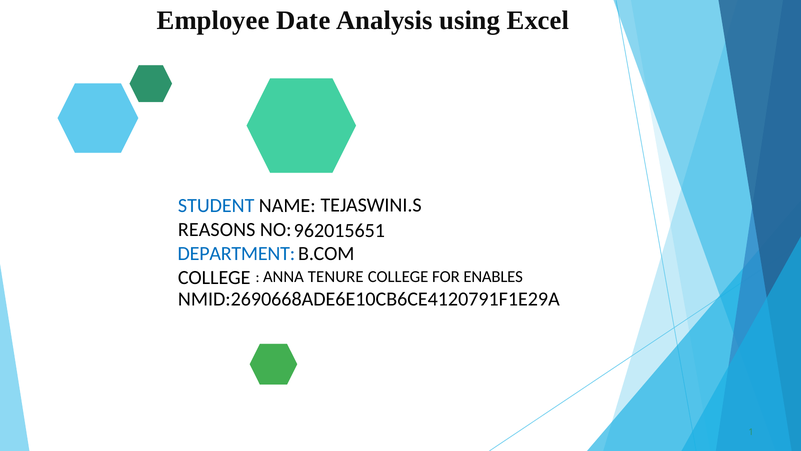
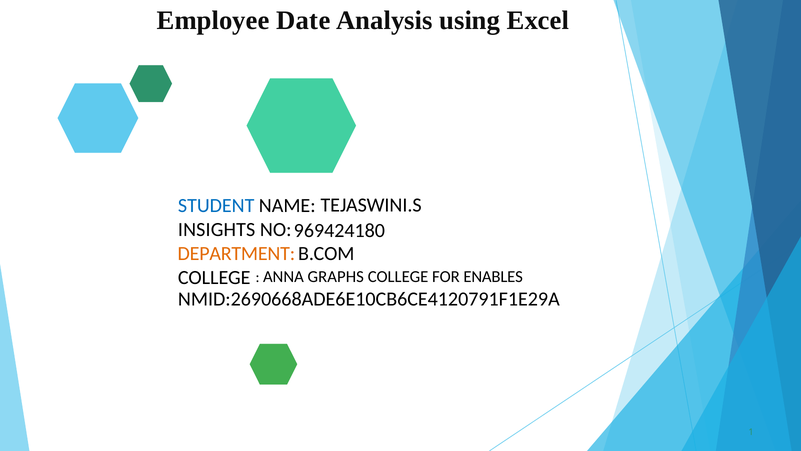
REASONS: REASONS -> INSIGHTS (217, 229)
962015651: 962015651 -> 969424180 (339, 231)
DEPARTMENT colour: blue -> orange (236, 253)
TENURE: TENURE -> GRAPHS (336, 277)
